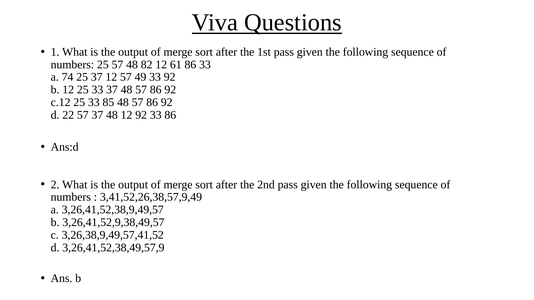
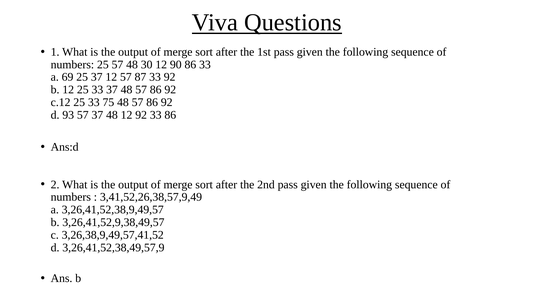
82: 82 -> 30 (147, 65)
61: 61 -> 90 (176, 65)
74: 74 -> 69 (68, 77)
49: 49 -> 87 (140, 77)
85: 85 -> 75 (108, 102)
22: 22 -> 93 (68, 115)
